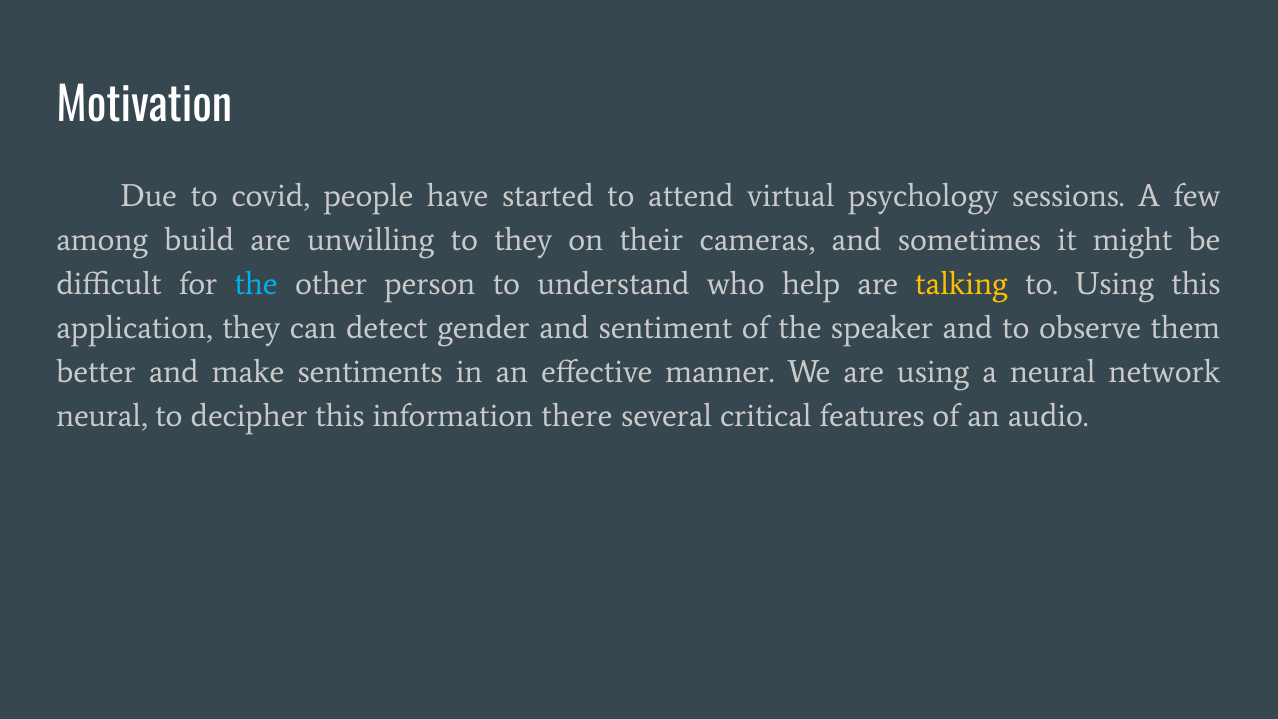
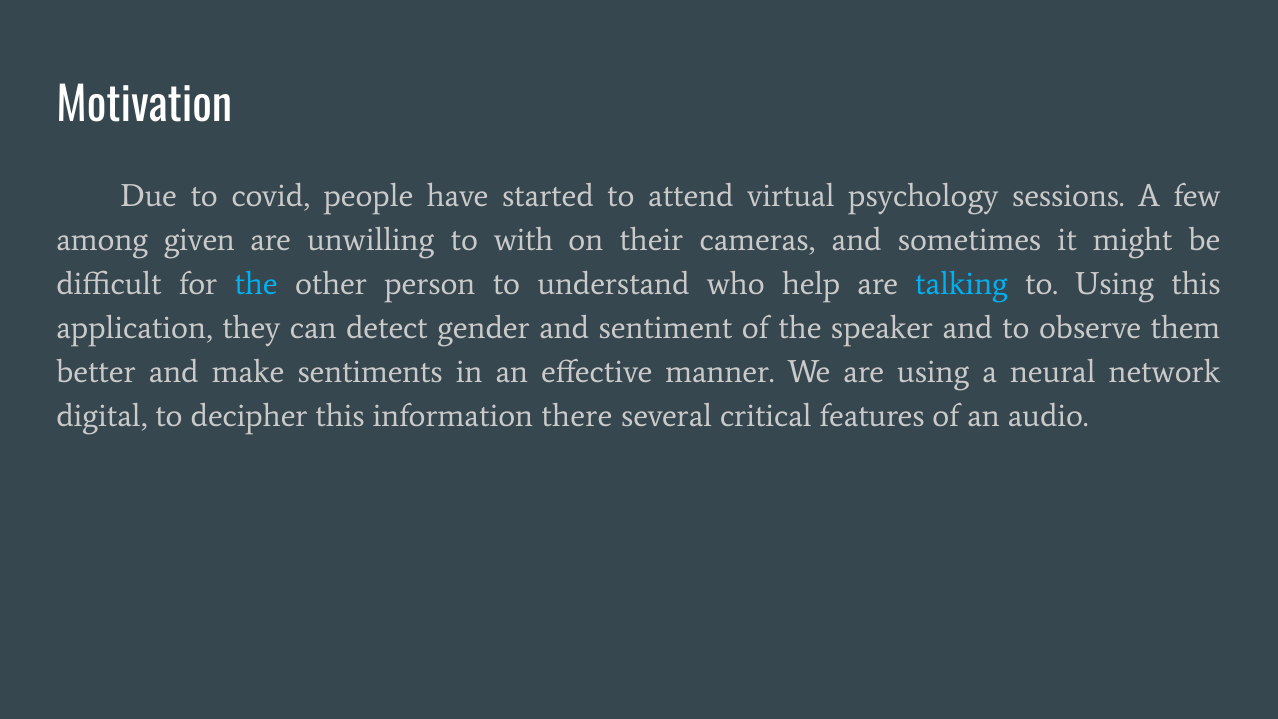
build: build -> given (199, 240)
to they: they -> with (523, 240)
talking colour: yellow -> light blue (962, 284)
neural: neural -> digital (102, 416)
